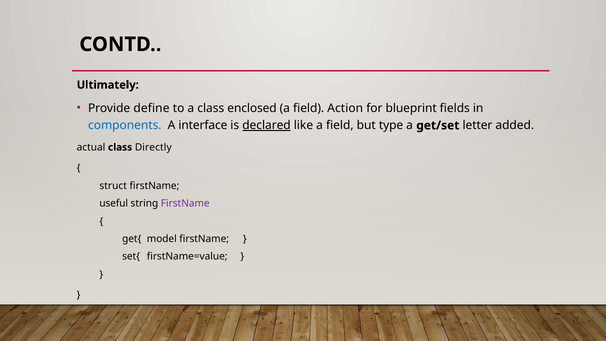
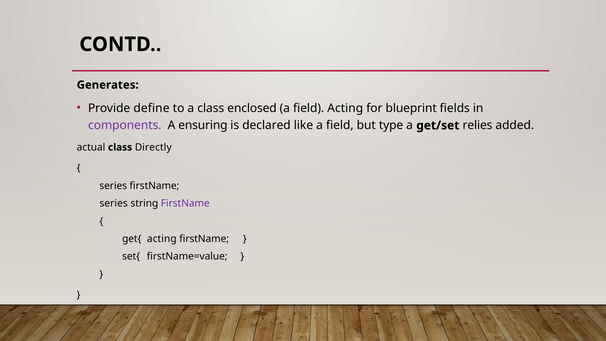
Ultimately: Ultimately -> Generates (108, 85)
field Action: Action -> Acting (345, 108)
components colour: blue -> purple (125, 125)
interface: interface -> ensuring (203, 125)
declared underline: present -> none (267, 125)
letter: letter -> relies (478, 125)
struct: struct -> series (113, 186)
useful: useful -> series (114, 203)
get{ model: model -> acting (162, 239)
